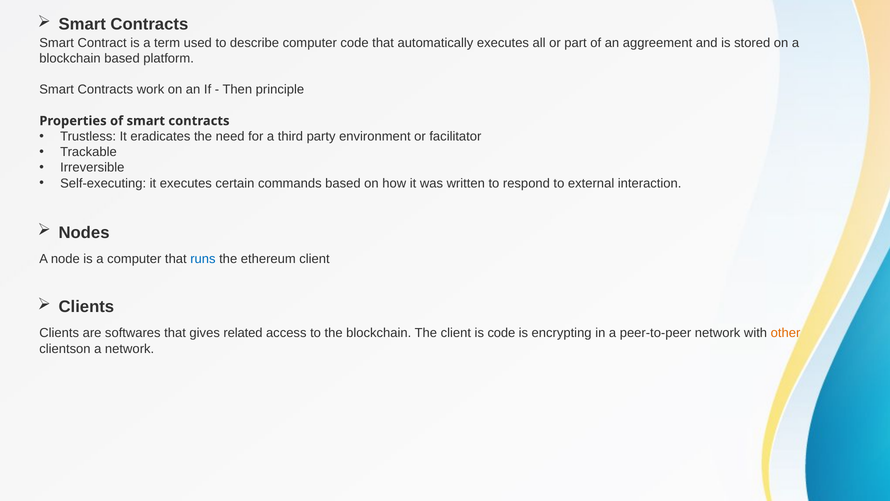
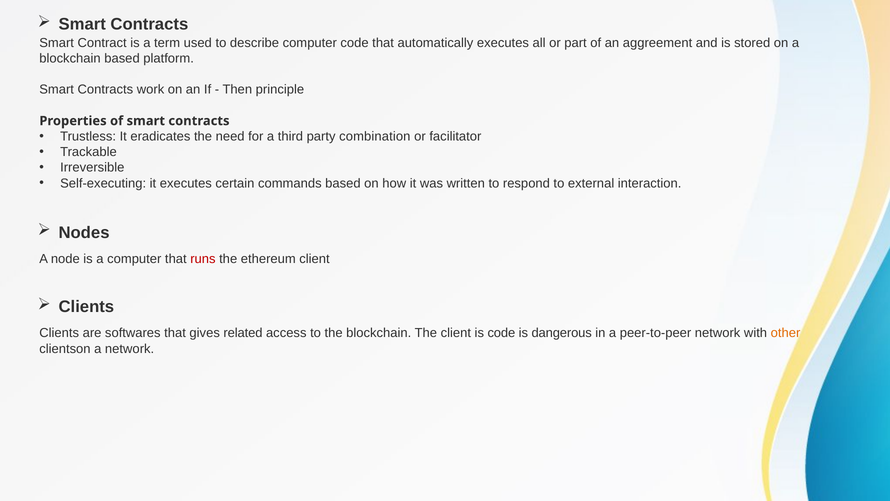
environment: environment -> combination (375, 136)
runs colour: blue -> red (203, 259)
encrypting: encrypting -> dangerous (562, 333)
